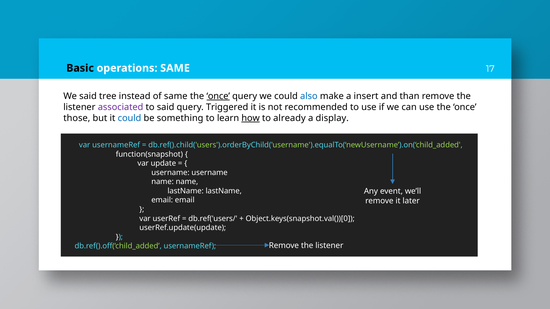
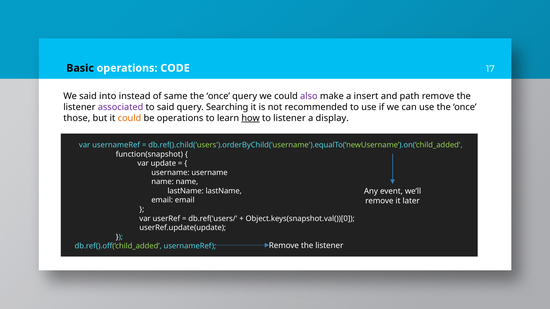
operations SAME: SAME -> CODE (175, 68)
tree: tree -> into (108, 96)
once underline: present -> none (218, 96)
also colour: blue -> purple (309, 96)
than: than -> path (410, 96)
Triggered: Triggered -> Searching (227, 107)
could colour: blue -> orange (130, 118)
be something: something -> operations (180, 118)
to already: already -> listener (289, 118)
